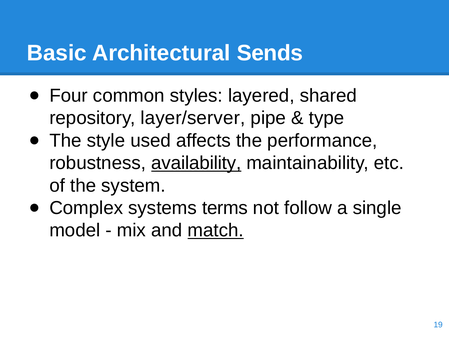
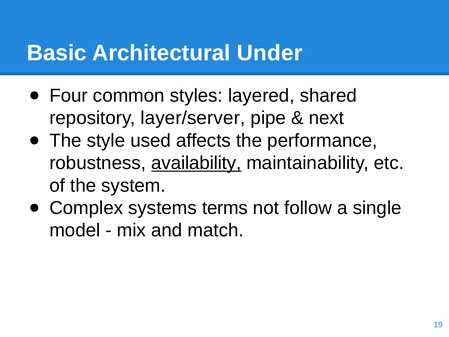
Sends: Sends -> Under (270, 53)
type: type -> next (326, 118)
match underline: present -> none (216, 230)
